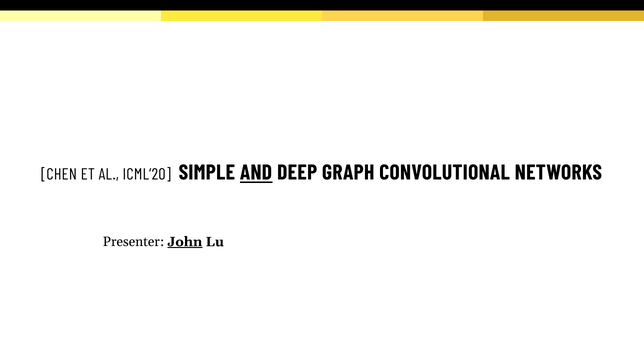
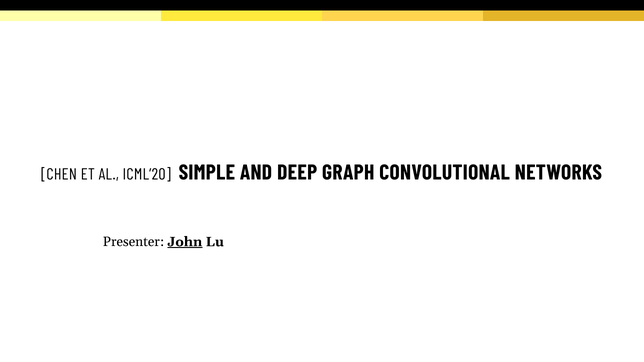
AND underline: present -> none (256, 173)
